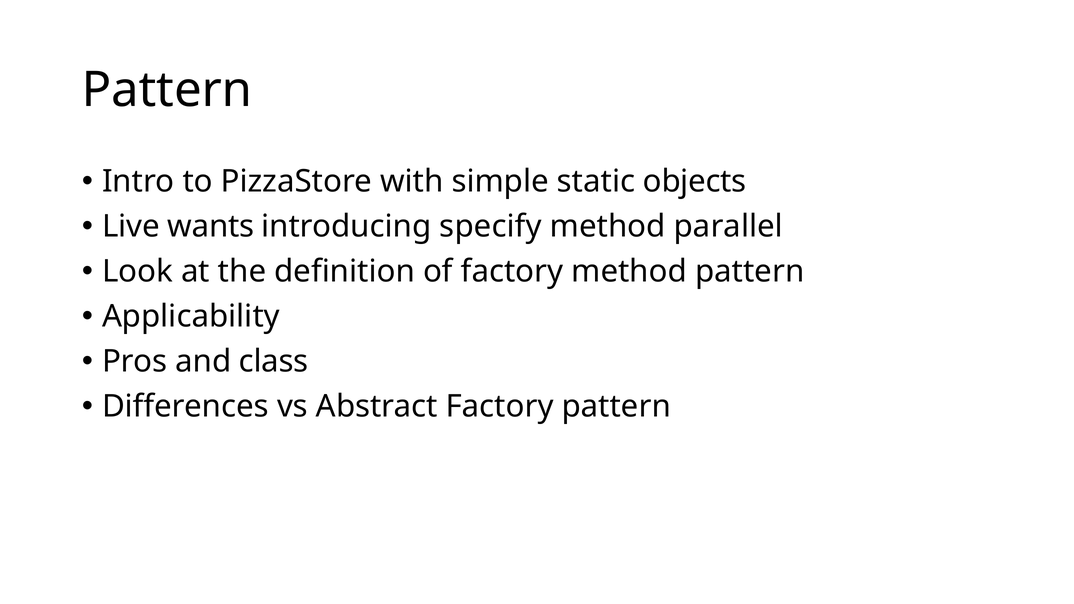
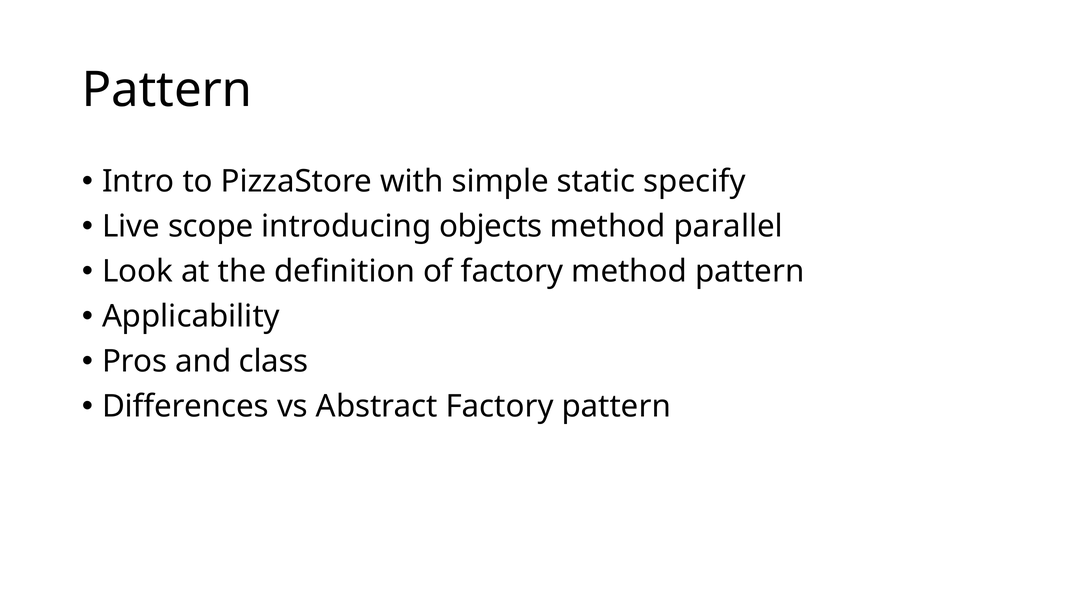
objects: objects -> specify (694, 182)
wants: wants -> scope (211, 227)
specify: specify -> objects (491, 227)
